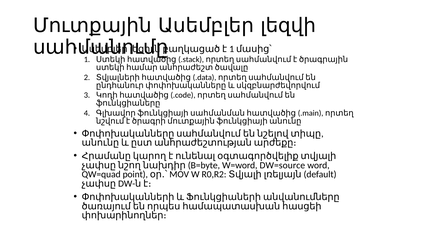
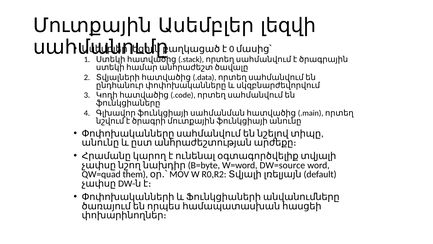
1: 1 -> 0 (232, 49)
point: point -> them (135, 174)
